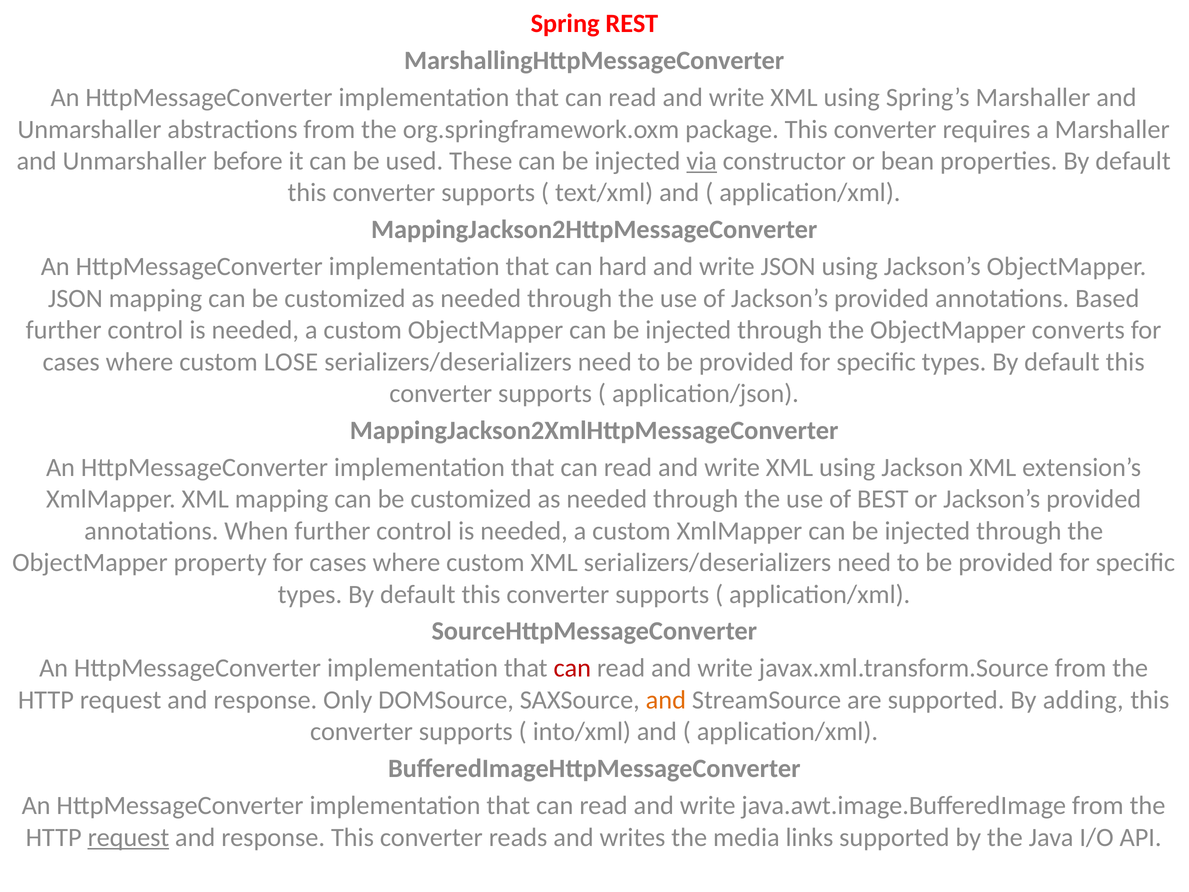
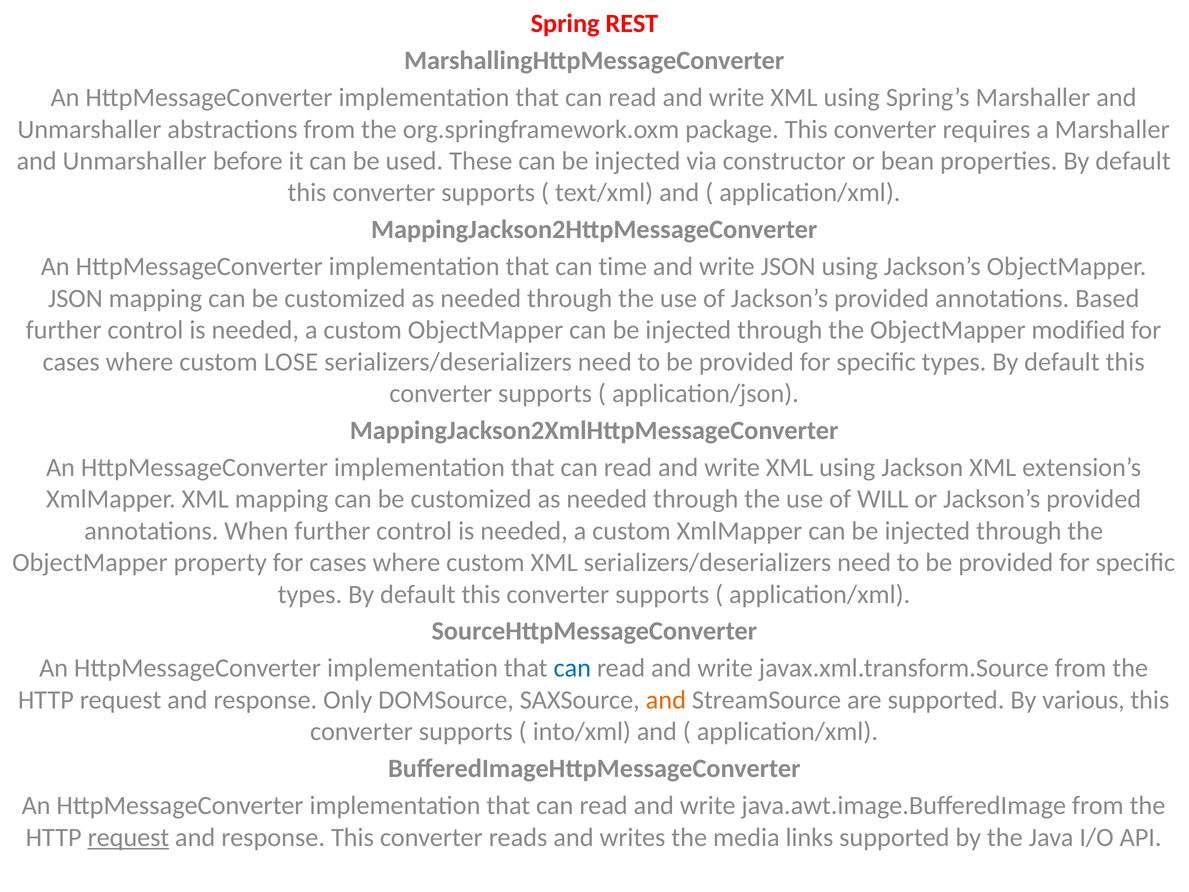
via underline: present -> none (702, 161)
hard: hard -> time (623, 267)
converts: converts -> modified (1078, 330)
BEST: BEST -> WILL (883, 499)
can colour: red -> blue (572, 668)
adding: adding -> various (1083, 700)
